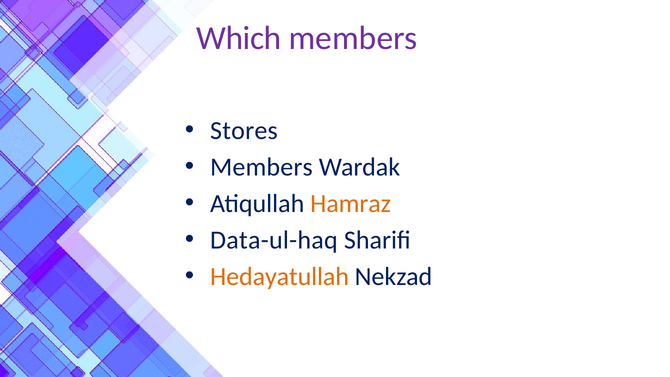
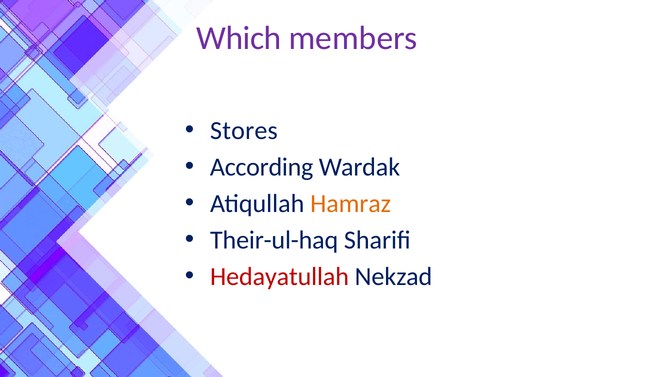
Members: Members -> According (262, 167)
Data-ul-haq: Data-ul-haq -> Their-ul-haq (274, 240)
Hedayatullah colour: orange -> red (280, 276)
